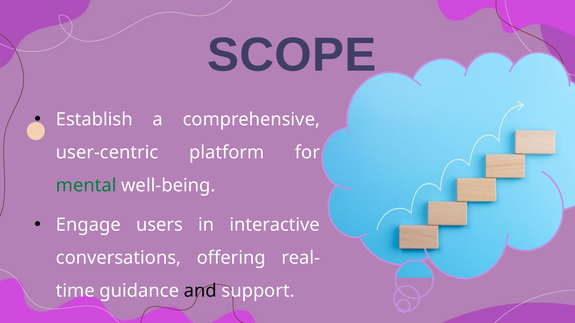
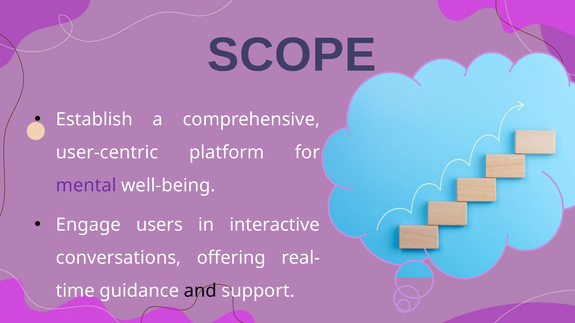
mental colour: green -> purple (86, 186)
